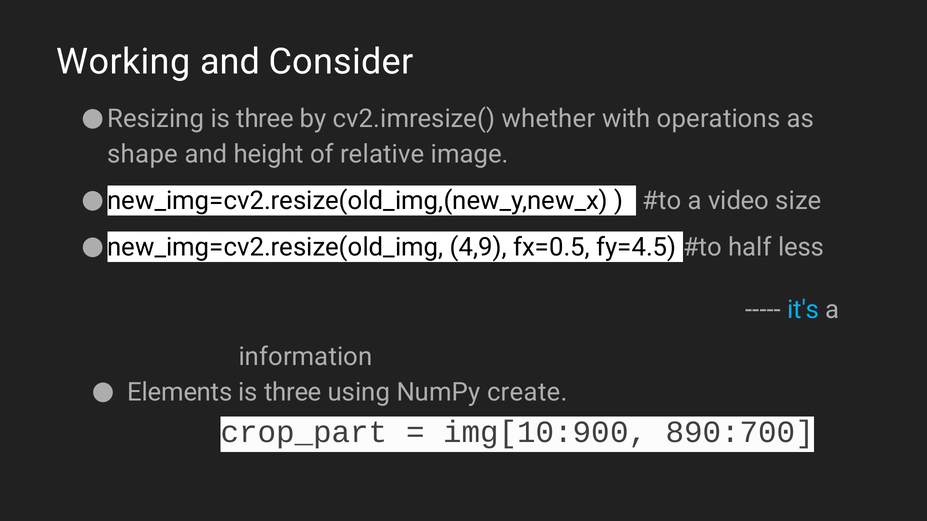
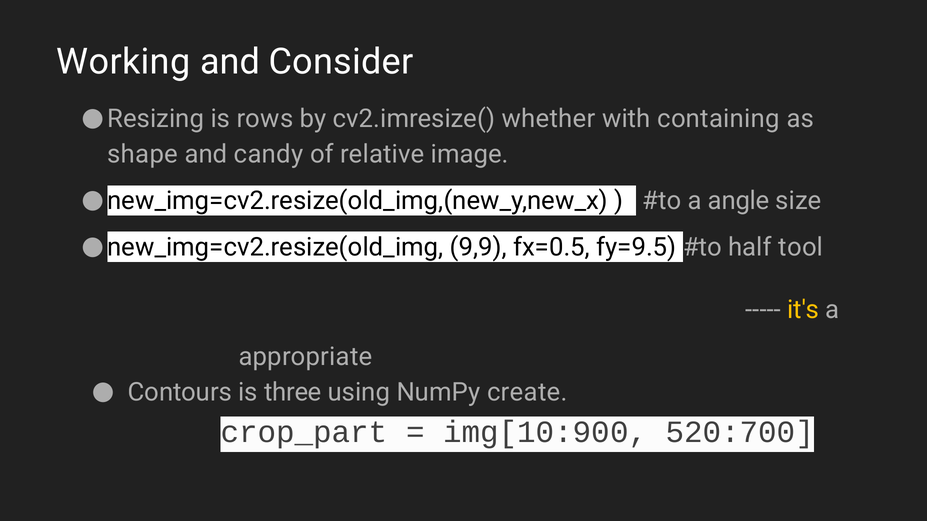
three: three -> rows (265, 119)
operations: operations -> containing (719, 119)
height: height -> candy (269, 155)
video: video -> angle (739, 201)
4,9: 4,9 -> 9,9 (478, 247)
fy=4.5: fy=4.5 -> fy=9.5 (636, 247)
less: less -> tool (801, 247)
it's colour: light blue -> yellow (803, 310)
information: information -> appropriate (305, 357)
Elements: Elements -> Contours (180, 393)
890:700: 890:700 -> 520:700 (740, 433)
